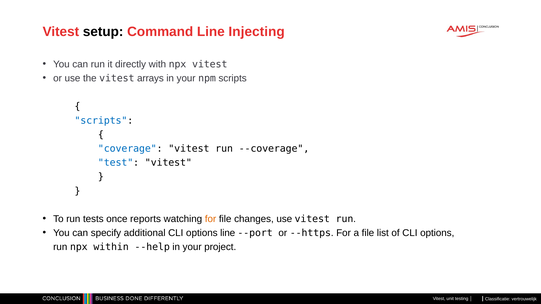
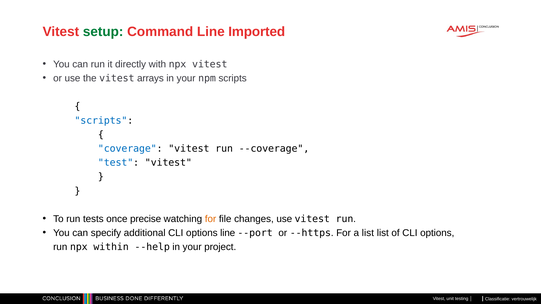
setup colour: black -> green (103, 32)
Injecting: Injecting -> Imported (257, 32)
reports: reports -> precise (146, 219)
a file: file -> list (368, 233)
